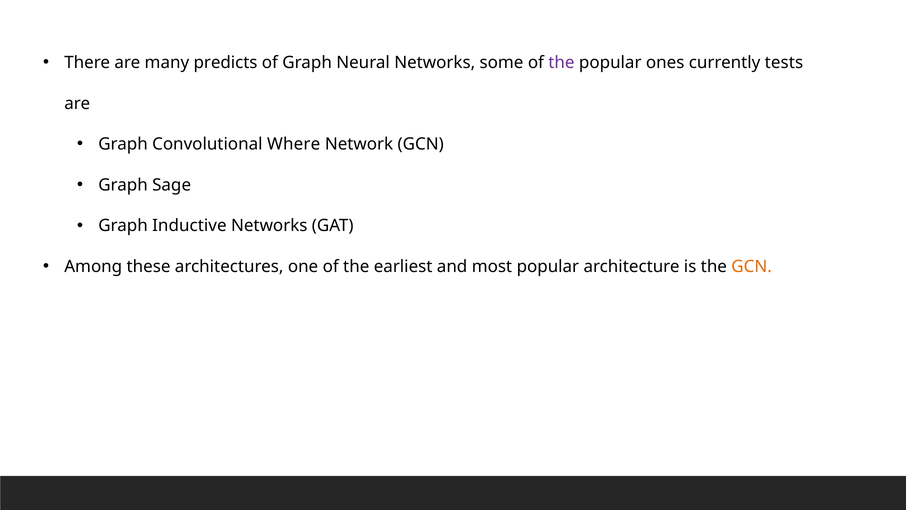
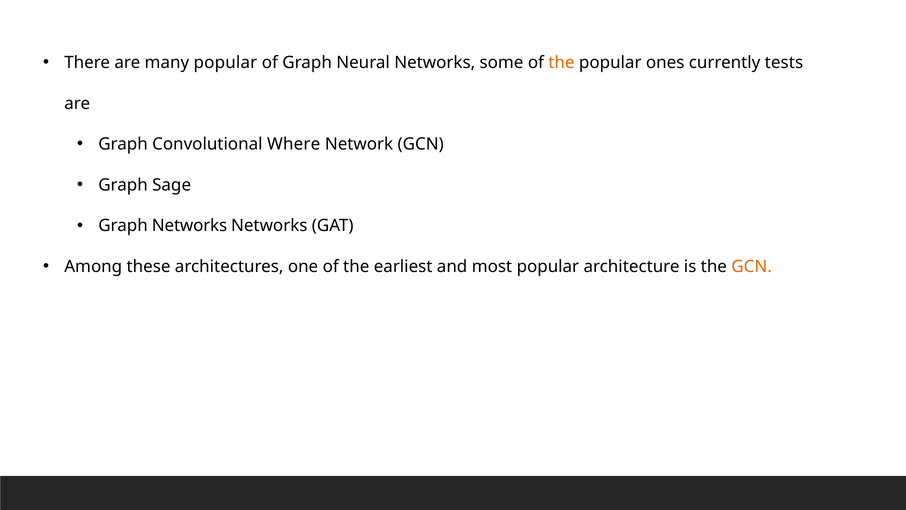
many predicts: predicts -> popular (225, 63)
the colour: purple -> orange (561, 63)
Graph Inductive: Inductive -> Networks (189, 226)
